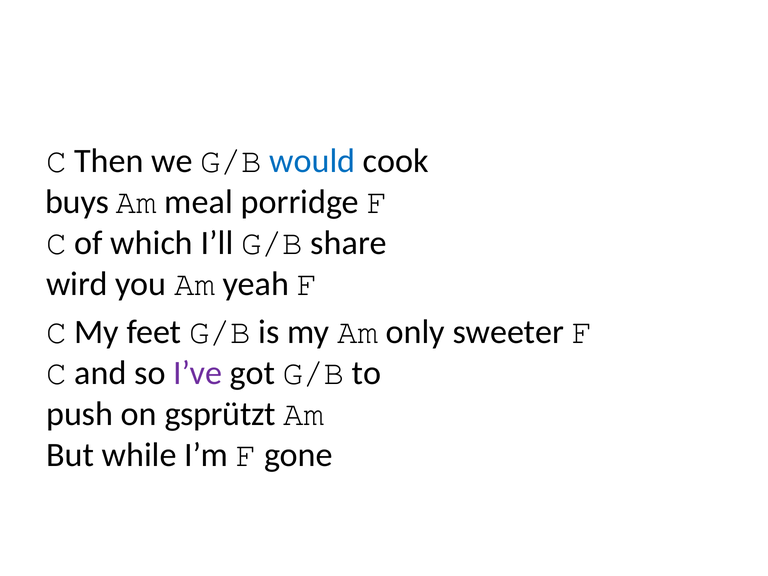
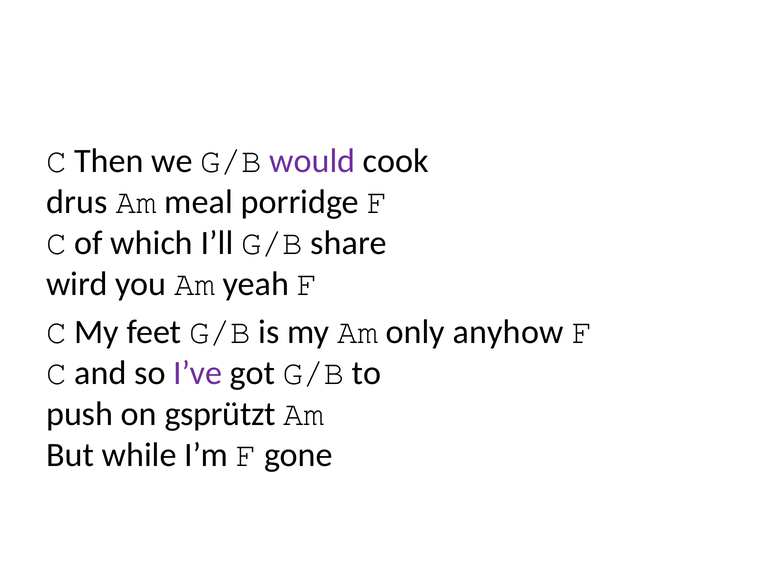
would colour: blue -> purple (312, 161)
buys: buys -> drus (77, 202)
sweeter: sweeter -> anyhow (508, 332)
